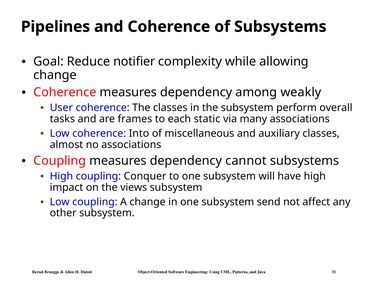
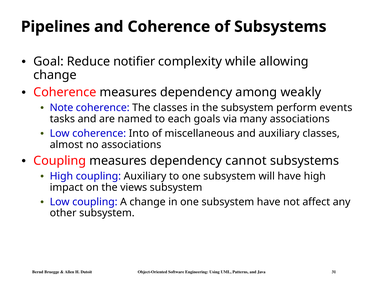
User: User -> Note (61, 108)
overall: overall -> events (336, 108)
frames: frames -> named (135, 119)
static: static -> goals (207, 119)
coupling Conquer: Conquer -> Auxiliary (145, 176)
subsystem send: send -> have (269, 202)
